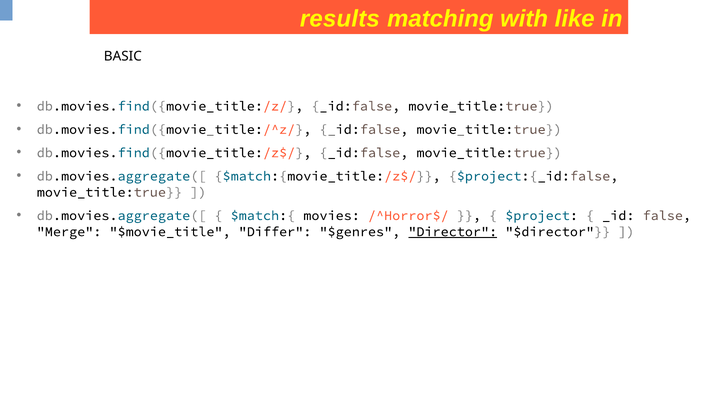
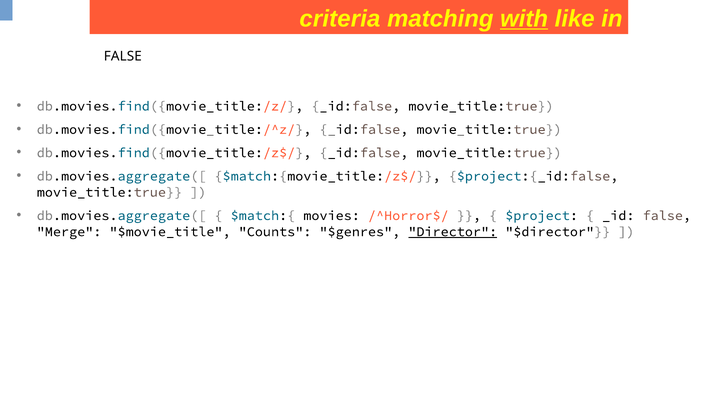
results: results -> criteria (340, 19)
with underline: none -> present (524, 19)
BASIC: BASIC -> FALSE (123, 57)
Differ: Differ -> Counts (275, 232)
